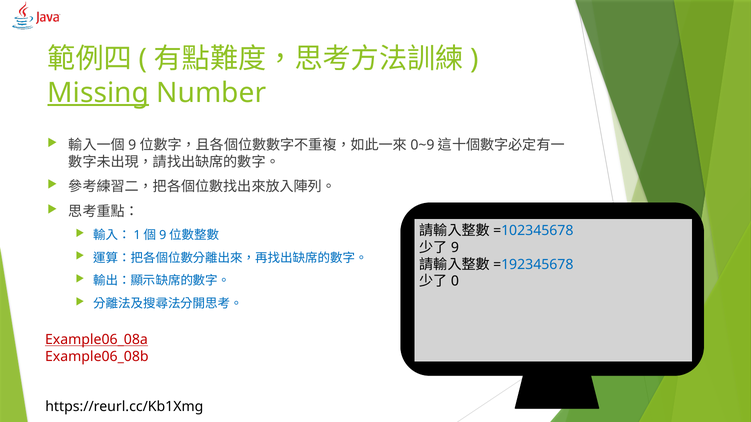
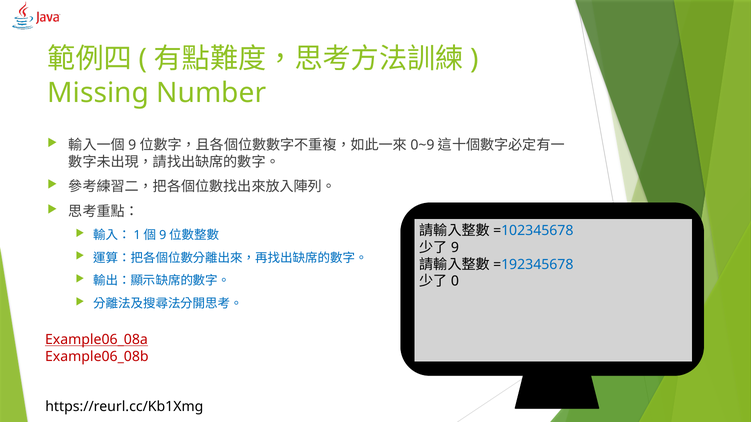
Missing underline: present -> none (98, 93)
